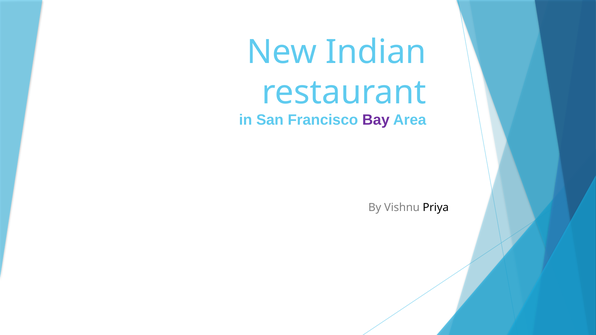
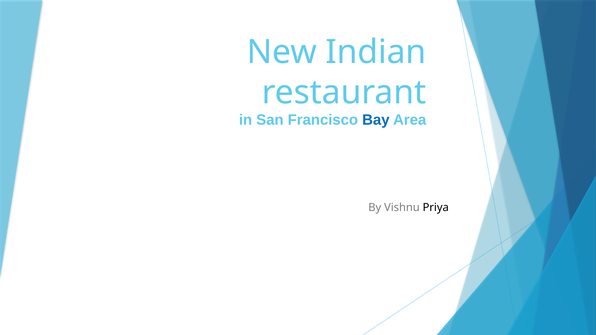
Bay colour: purple -> blue (376, 120)
